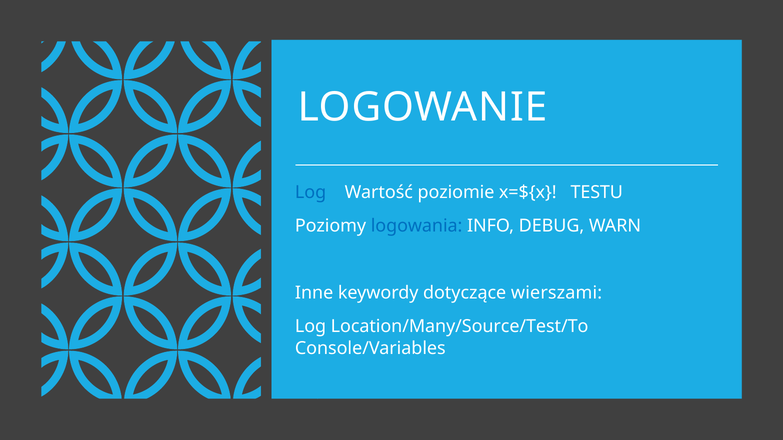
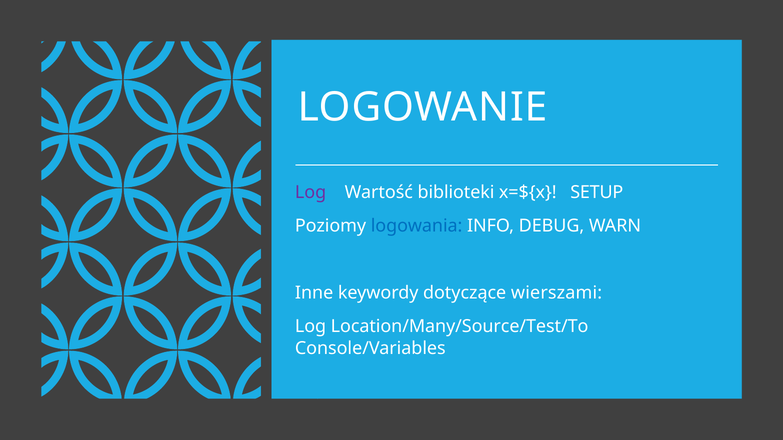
Log colour: blue -> purple (311, 193)
poziomie: poziomie -> biblioteki (456, 193)
TESTU: TESTU -> SETUP (597, 193)
